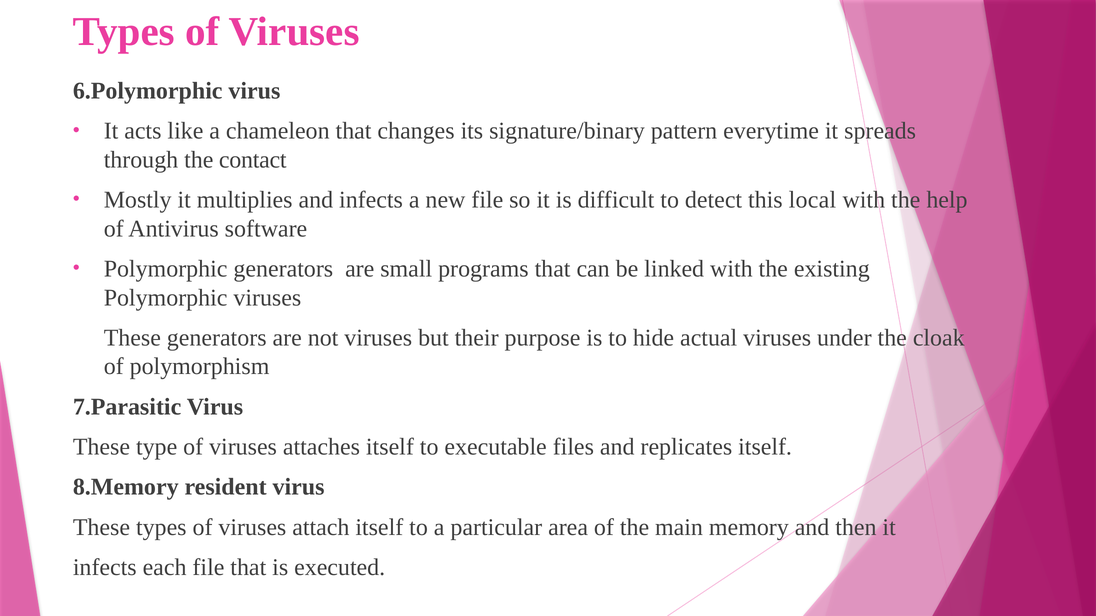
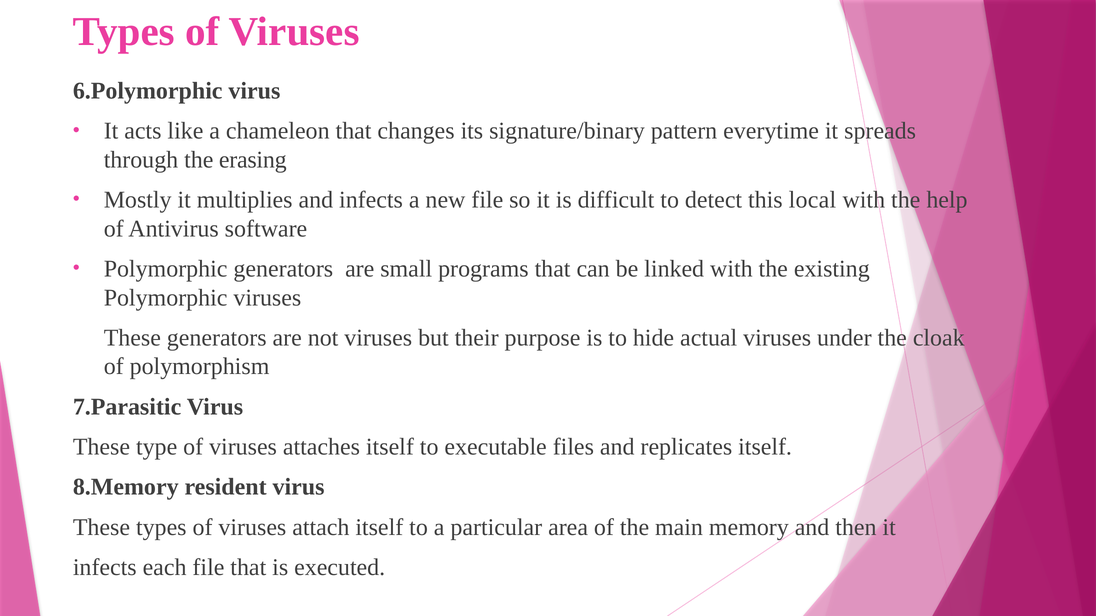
contact: contact -> erasing (253, 160)
